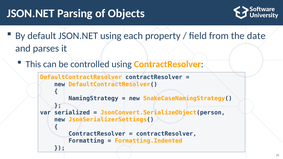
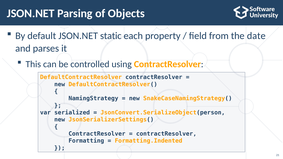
JSON.NET using: using -> static (111, 36)
